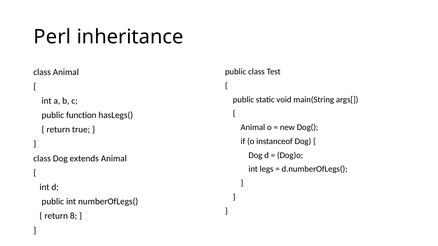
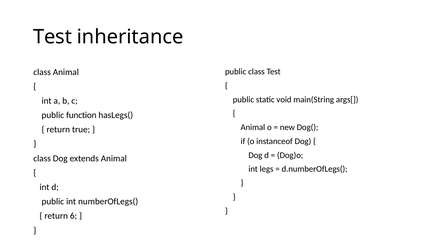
Perl: Perl -> Test (53, 37)
8: 8 -> 6 (73, 216)
